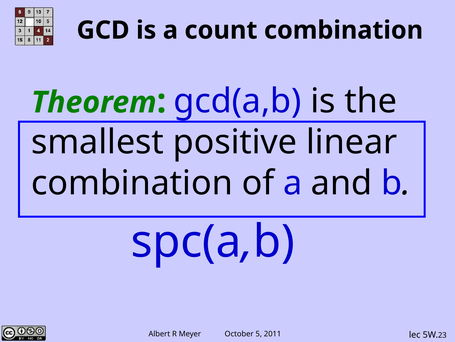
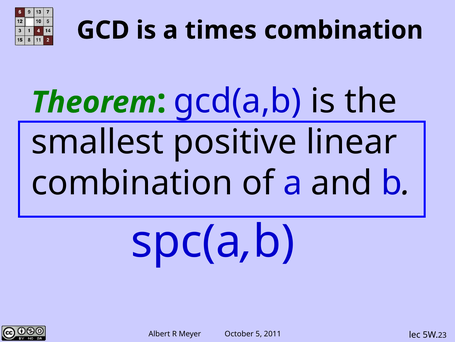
count: count -> times (221, 30)
